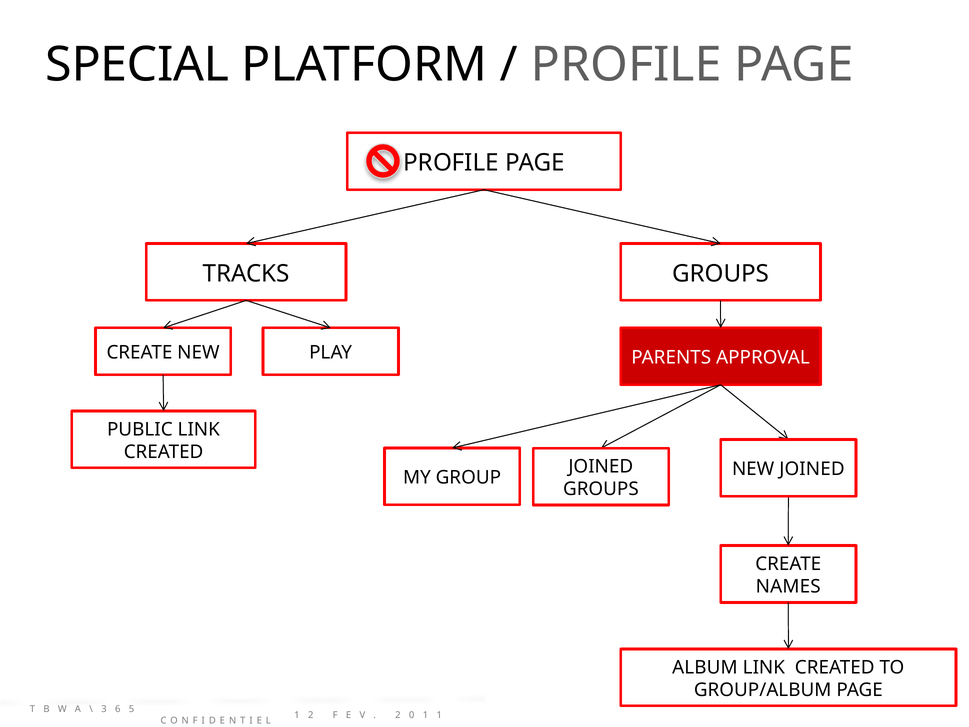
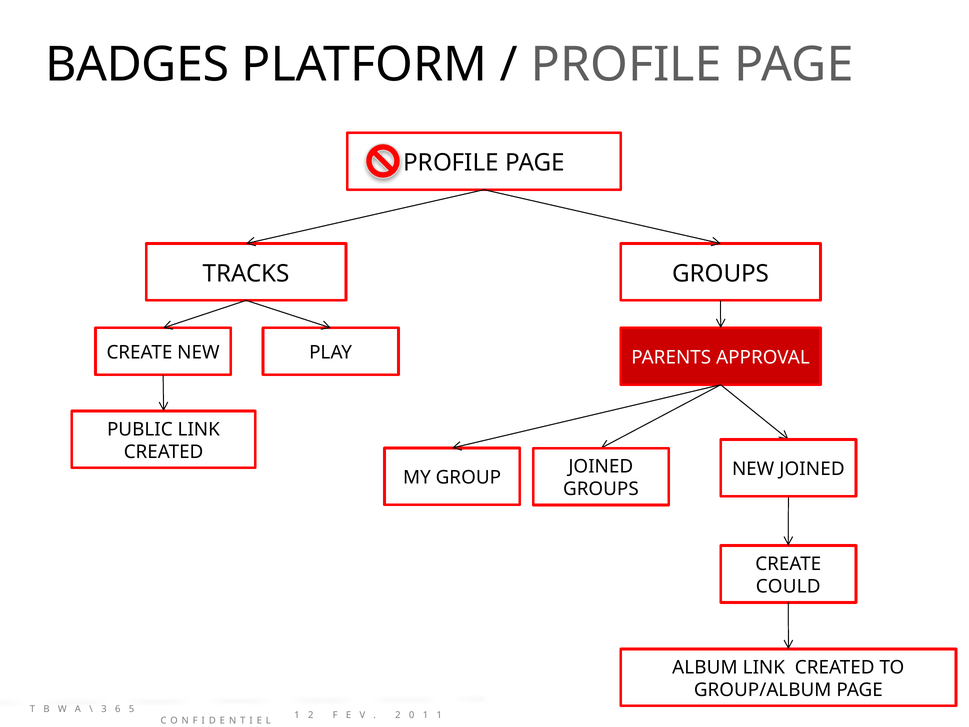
SPECIAL: SPECIAL -> BADGES (137, 65)
NAMES: NAMES -> COULD (788, 586)
